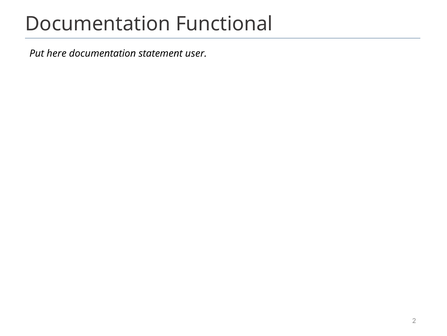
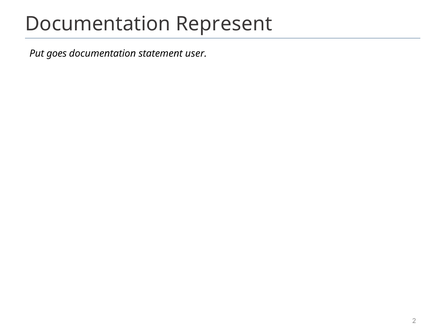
Functional: Functional -> Represent (224, 24)
here: here -> goes (57, 53)
